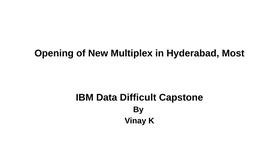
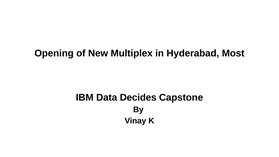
Difficult: Difficult -> Decides (138, 97)
